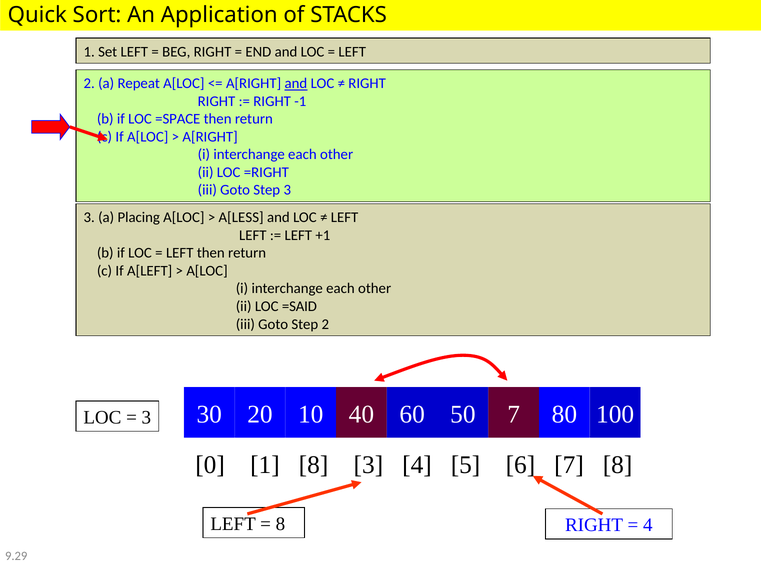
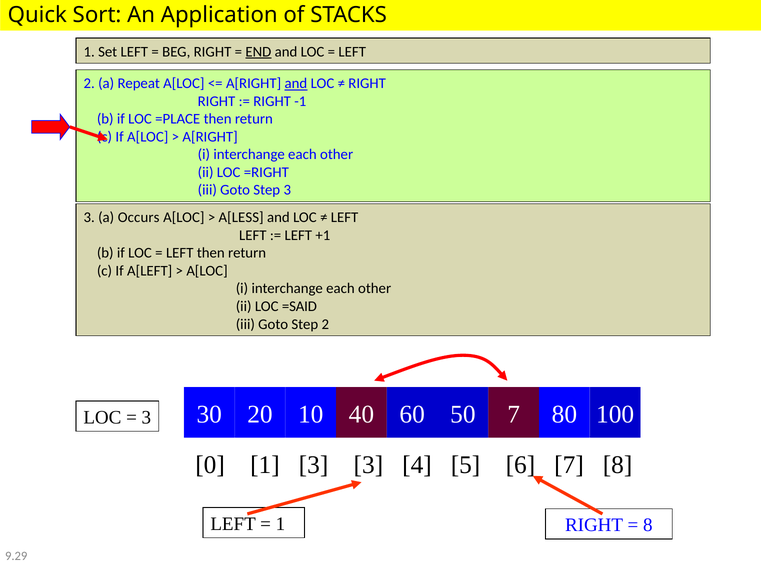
END underline: none -> present (258, 52)
=SPACE: =SPACE -> =PLACE (178, 119)
Placing: Placing -> Occurs (139, 217)
1 8: 8 -> 3 (314, 465)
8: 8 -> 1 (280, 524)
4: 4 -> 8 (648, 525)
